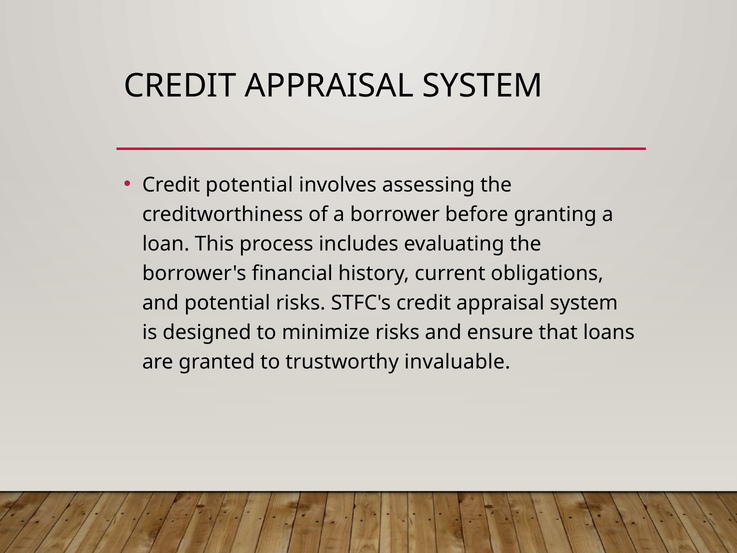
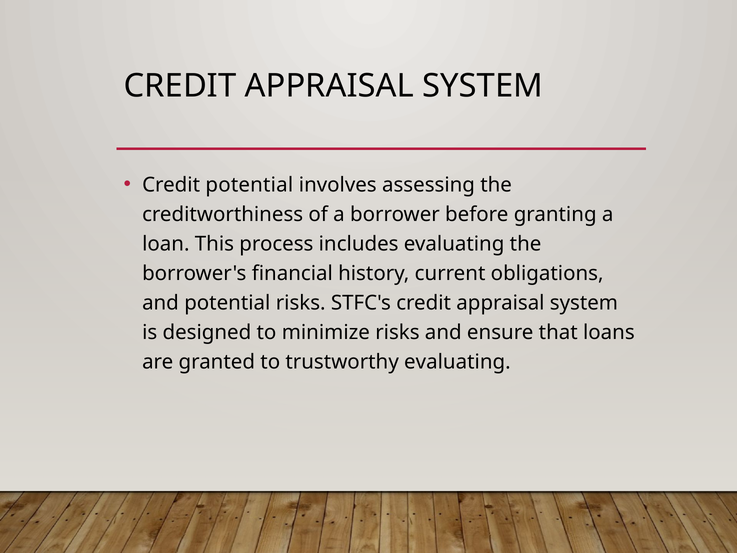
trustworthy invaluable: invaluable -> evaluating (457, 362)
